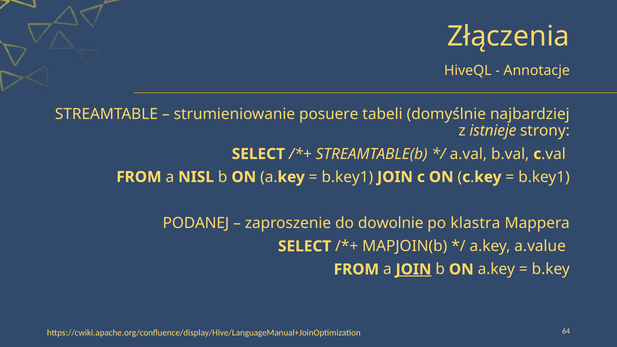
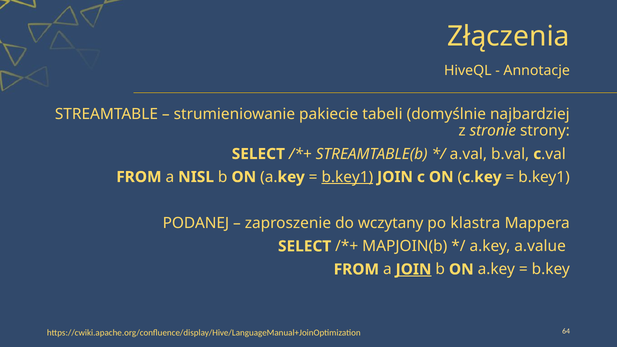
posuere: posuere -> pakiecie (329, 114)
istnieje: istnieje -> stronie (493, 131)
b.key1 underline: none -> present (347, 177)
dowolnie: dowolnie -> wczytany (391, 223)
